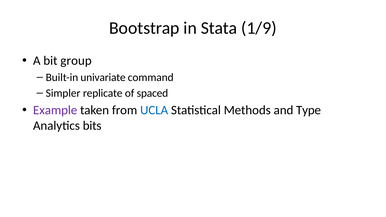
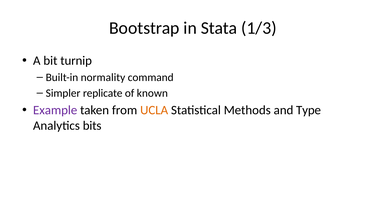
1/9: 1/9 -> 1/3 (259, 28)
group: group -> turnip (76, 61)
univariate: univariate -> normality (103, 77)
spaced: spaced -> known (152, 93)
UCLA colour: blue -> orange (154, 110)
